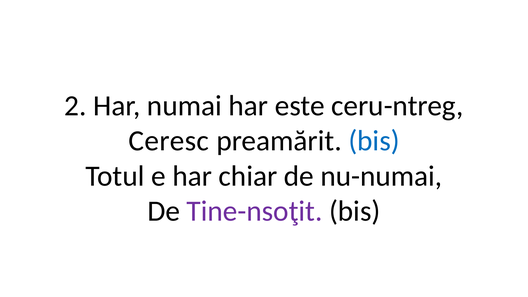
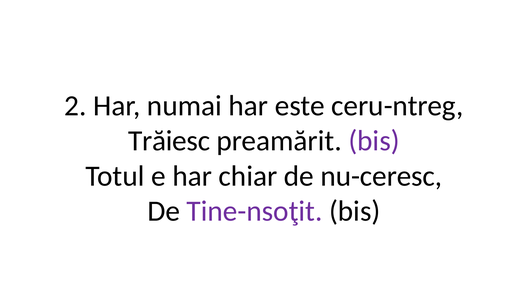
Ceresc: Ceresc -> Trăiesc (169, 141)
bis colour: blue -> purple (374, 141)
nu-numai: nu-numai -> nu-ceresc (381, 176)
